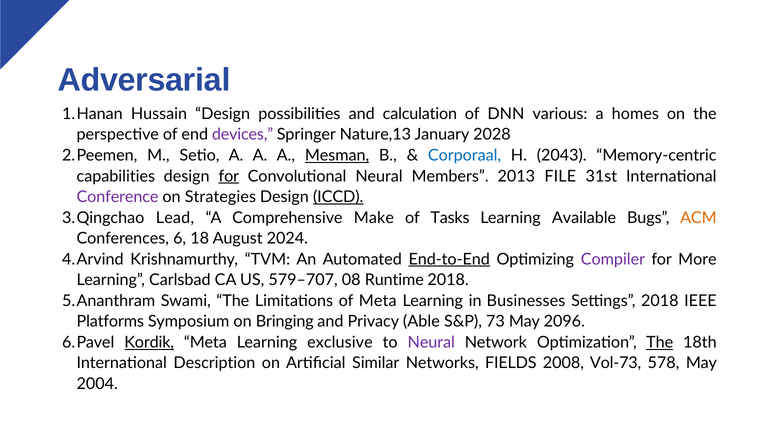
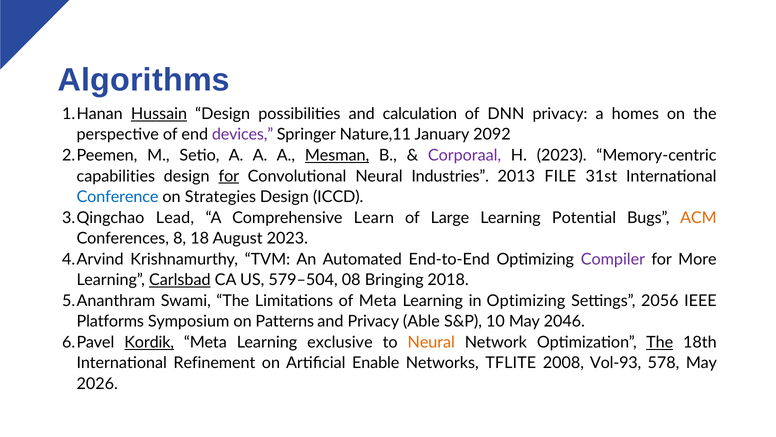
Adversarial: Adversarial -> Algorithms (144, 80)
Hussain underline: none -> present (159, 114)
DNN various: various -> privacy (560, 114)
Nature,13: Nature,13 -> Nature,11 (375, 134)
2028: 2028 -> 2092 (492, 134)
Corporaal colour: blue -> purple (465, 155)
H 2043: 2043 -> 2023 (562, 155)
Members: Members -> Industries (450, 176)
Conference colour: purple -> blue (117, 197)
ICCD underline: present -> none (338, 197)
Make: Make -> Learn (374, 217)
Tasks: Tasks -> Large (450, 217)
Available: Available -> Potential (584, 217)
6: 6 -> 8 (180, 238)
August 2024: 2024 -> 2023 (287, 238)
End-to-End underline: present -> none (449, 259)
Carlsbad underline: none -> present (180, 280)
579–707: 579–707 -> 579–504 (303, 280)
Runtime: Runtime -> Bringing (394, 280)
in Businesses: Businesses -> Optimizing (526, 300)
Settings 2018: 2018 -> 2056 (660, 300)
Bringing: Bringing -> Patterns (285, 321)
73: 73 -> 10 (495, 321)
2096: 2096 -> 2046 (564, 321)
Neural colour: purple -> orange (431, 342)
Description: Description -> Refinement (214, 363)
Similar: Similar -> Enable (376, 363)
FIELDS: FIELDS -> TFLITE (511, 363)
Vol-73: Vol-73 -> Vol-93 (616, 363)
2004: 2004 -> 2026 (97, 383)
